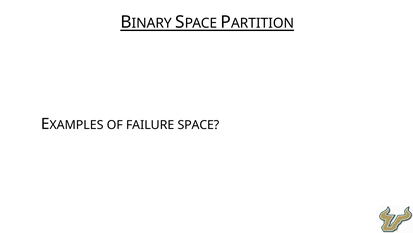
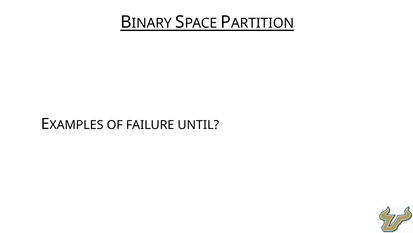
SPACE: SPACE -> UNTIL (198, 125)
